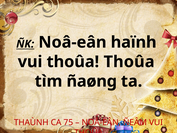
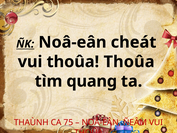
haïnh: haïnh -> cheát (134, 42)
ñaøng: ñaøng -> quang (92, 81)
